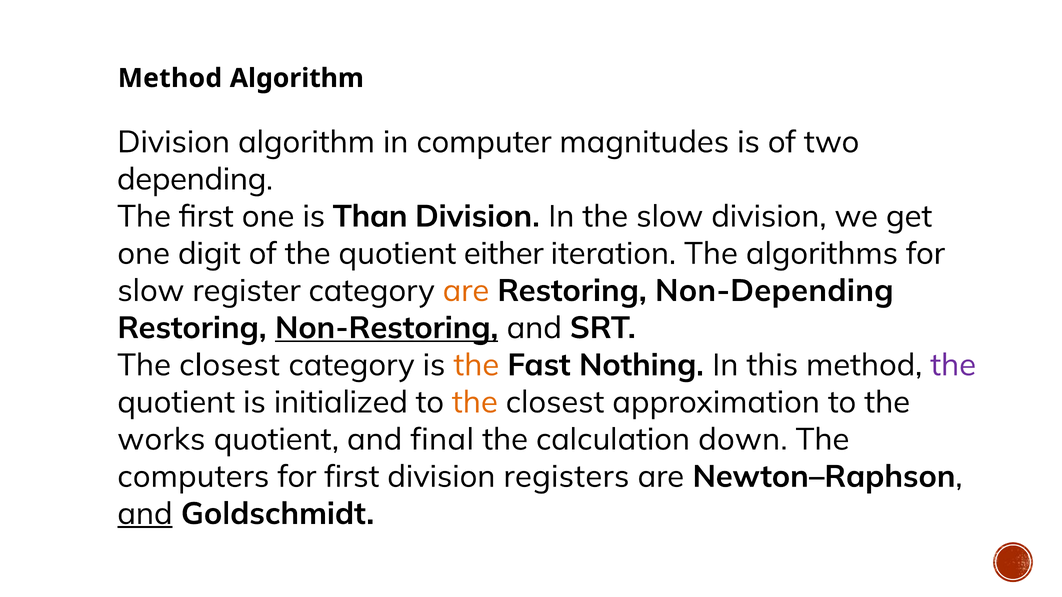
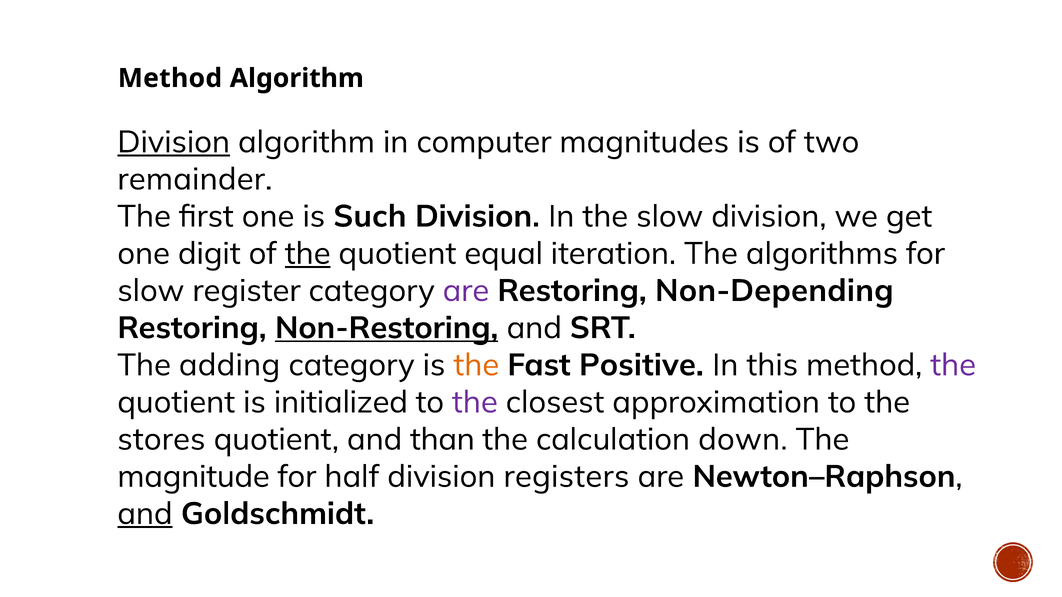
Division underline: none -> present (174, 142)
depending: depending -> remainder (195, 179)
Than: Than -> Such (370, 217)
the underline: none -> present (308, 254)
either: either -> equal (504, 254)
are colour: orange -> purple (466, 291)
closest: closest -> adding (230, 365)
Nothing: Nothing -> Positive (641, 365)
the colour: orange -> purple (475, 402)
works: works -> stores (161, 440)
final: final -> than (442, 440)
computers: computers -> magnitude (194, 477)
for first: first -> half (352, 477)
